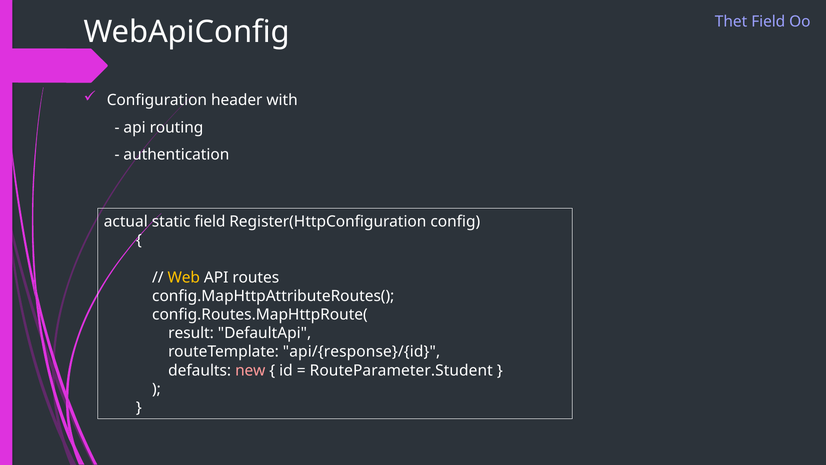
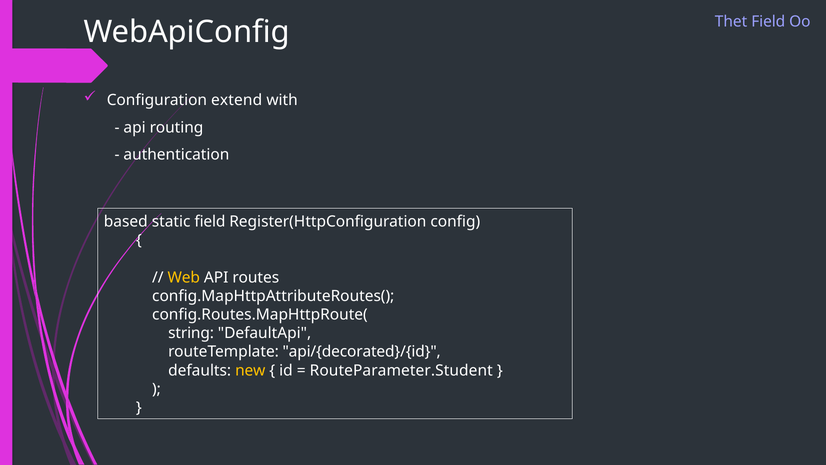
header: header -> extend (237, 100)
actual: actual -> based (126, 221)
result: result -> string (191, 333)
api/{response}/{id: api/{response}/{id -> api/{decorated}/{id (362, 352)
new colour: pink -> yellow (250, 370)
